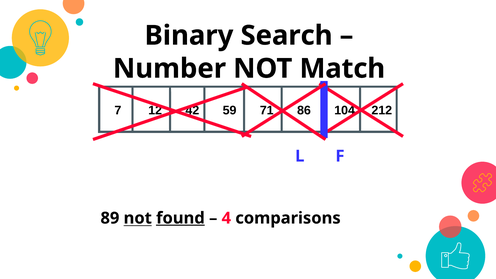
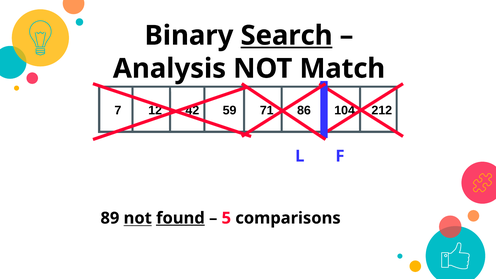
Search underline: none -> present (287, 36)
Number: Number -> Analysis (169, 69)
4: 4 -> 5 (226, 218)
